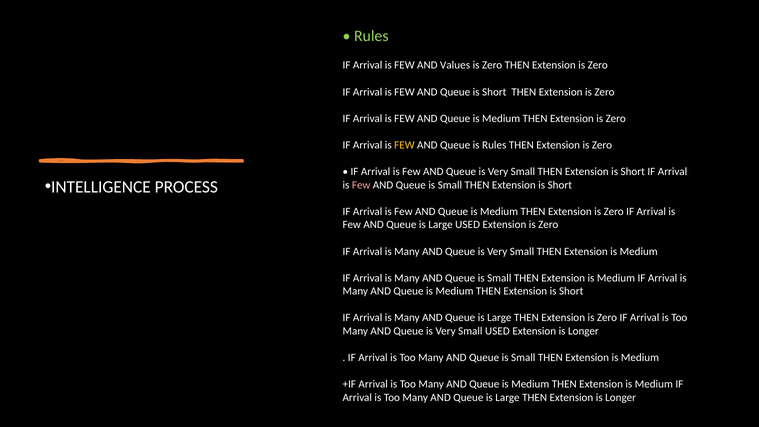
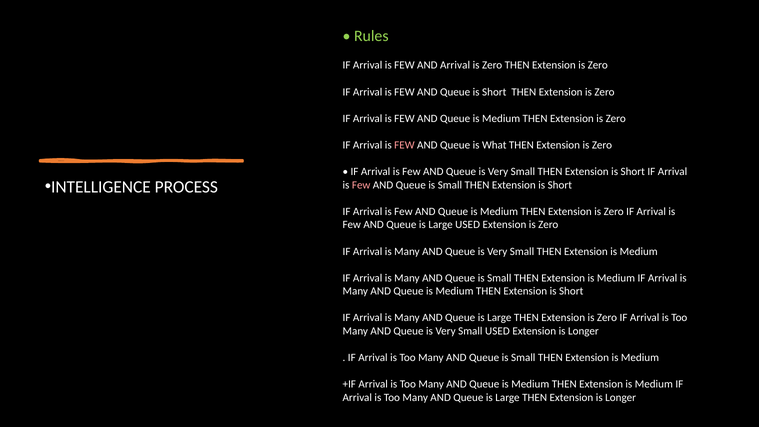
AND Values: Values -> Arrival (455, 65)
FEW colour: yellow -> pink (404, 145)
is Rules: Rules -> What (494, 145)
